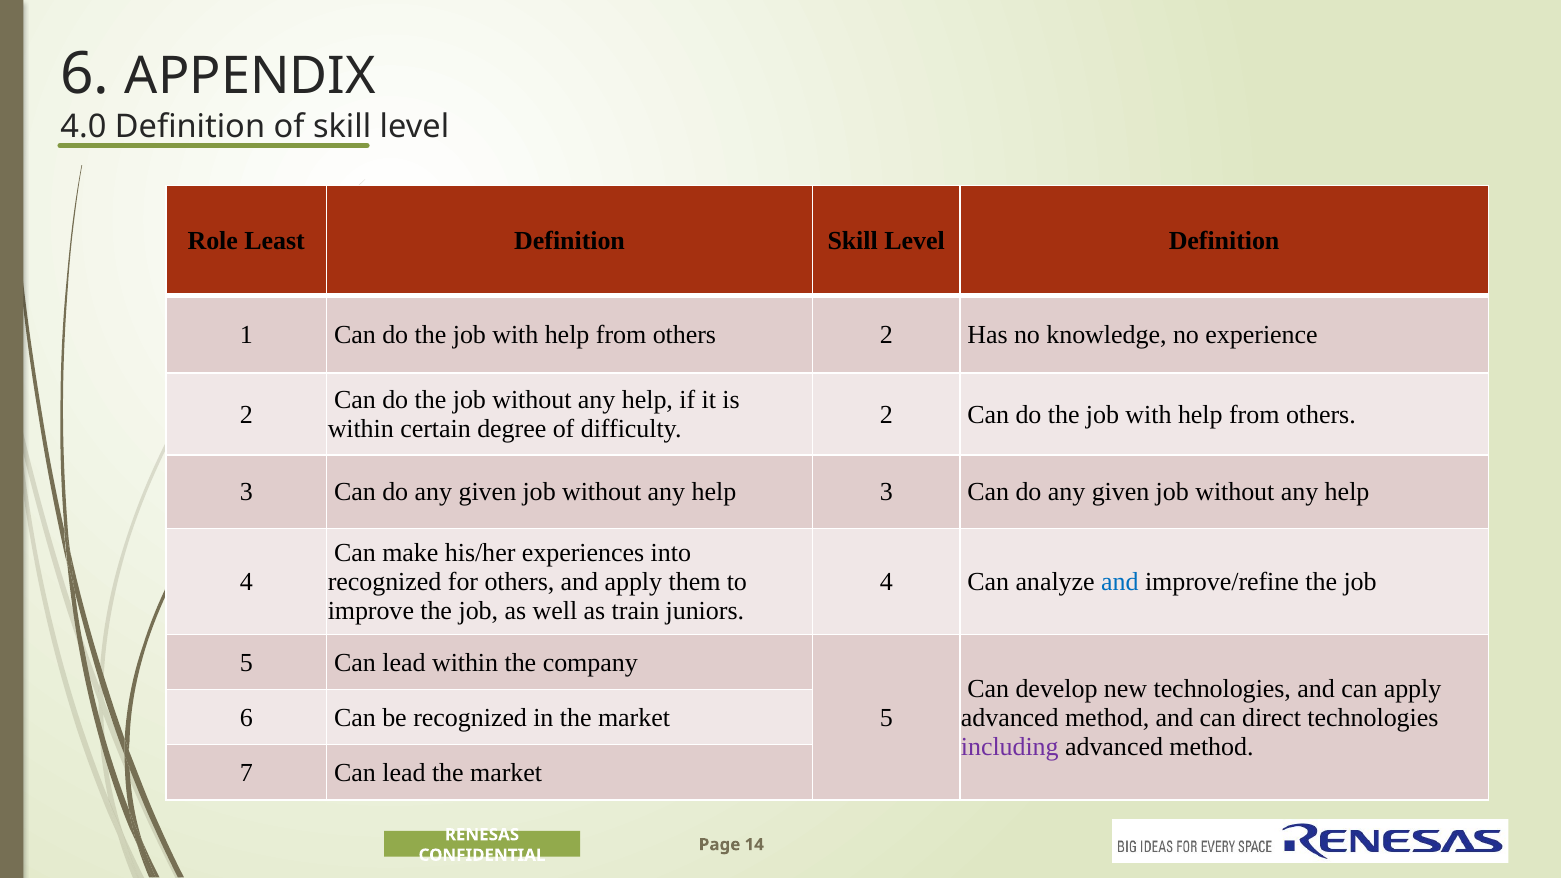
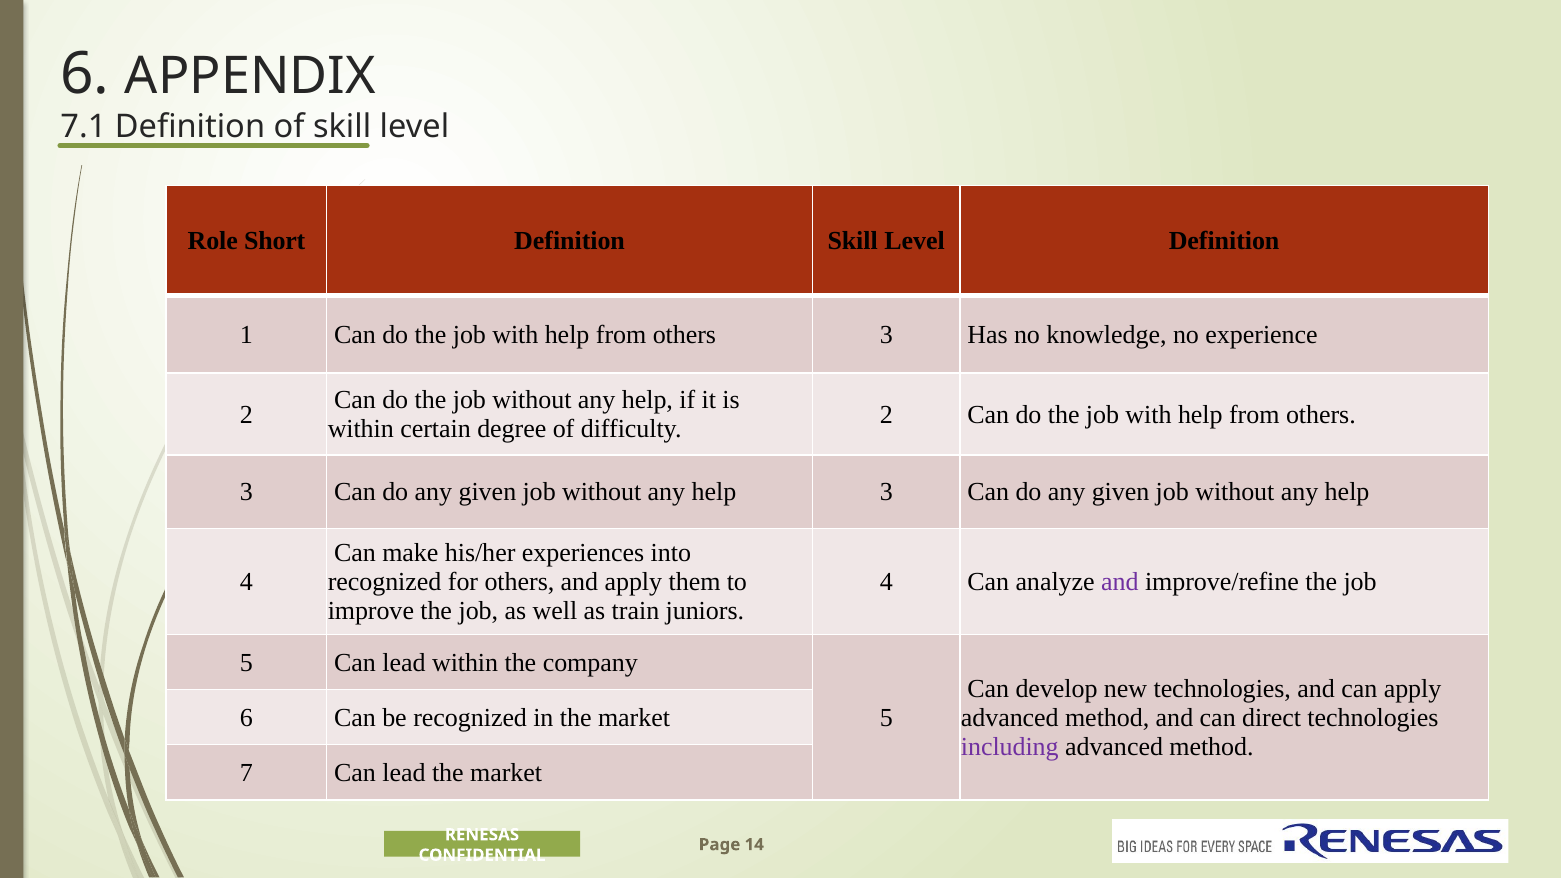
4.0: 4.0 -> 7.1 (83, 127)
Least: Least -> Short (275, 241)
2: 2 -> 3 (886, 335)
and colour: blue -> purple (1120, 582)
